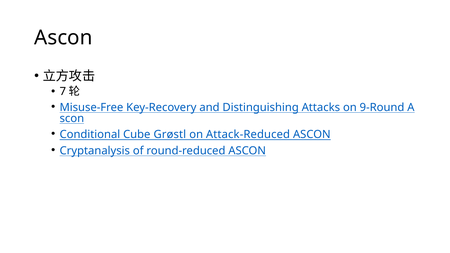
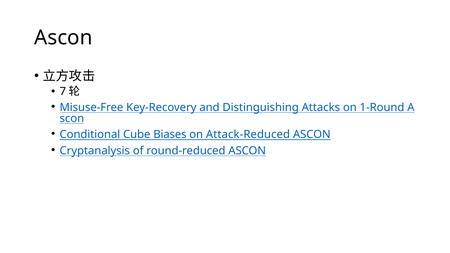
9-Round: 9-Round -> 1-Round (382, 107)
Grøstl: Grøstl -> Biases (170, 135)
